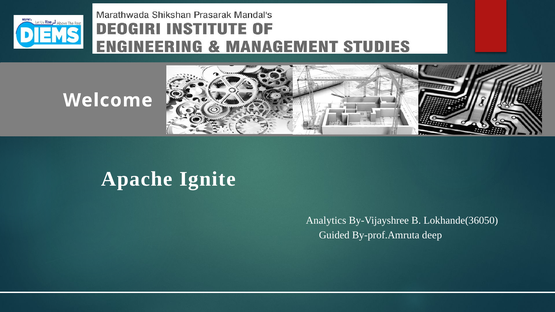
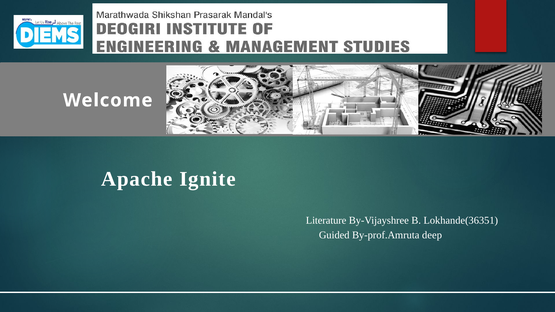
Analytics: Analytics -> Literature (326, 221)
Lokhande(36050: Lokhande(36050 -> Lokhande(36351 (461, 221)
